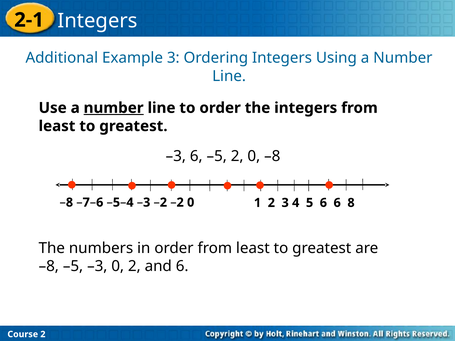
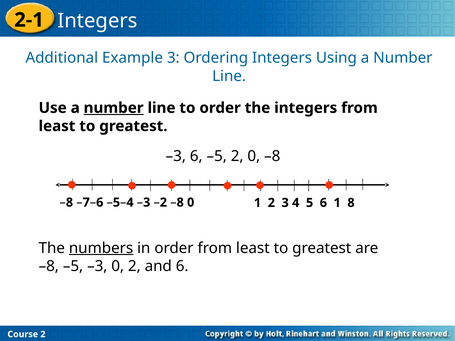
2: 2 -> 8 (180, 203)
5 6 6: 6 -> 1 (337, 203)
numbers underline: none -> present (101, 248)
